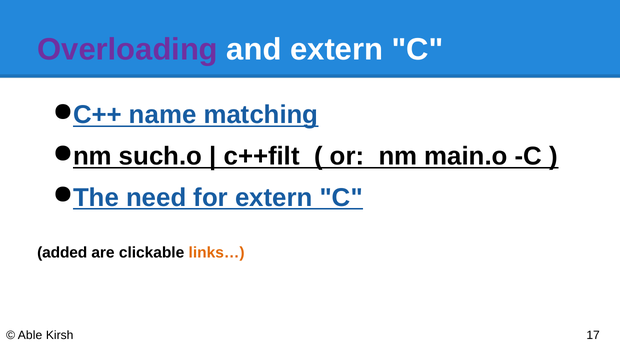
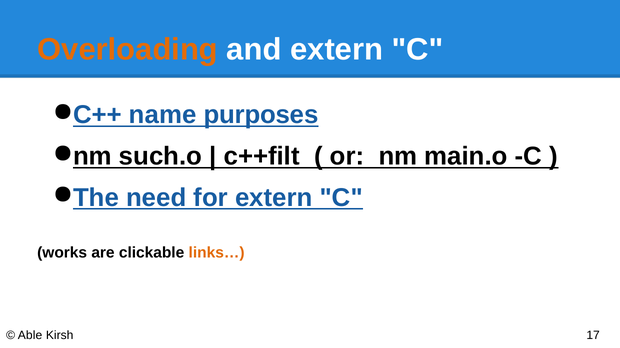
Overloading colour: purple -> orange (128, 49)
matching: matching -> purposes (261, 115)
added: added -> works (62, 253)
